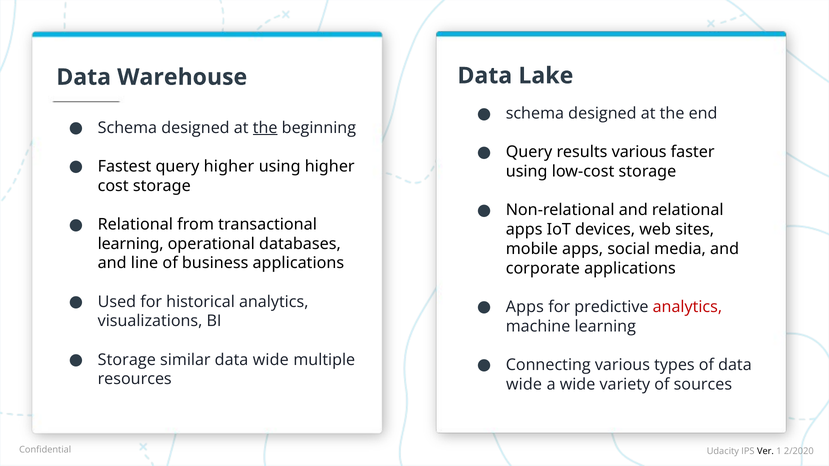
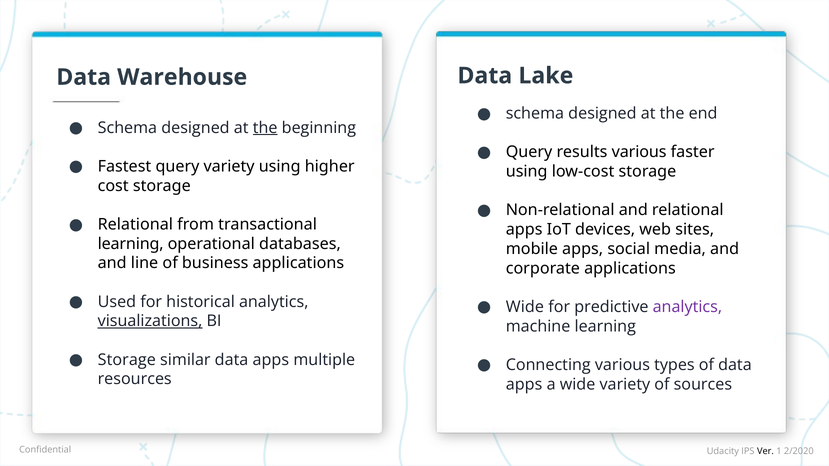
query higher: higher -> variety (229, 167)
Apps: Apps -> Wide (525, 307)
analytics colour: red -> purple (687, 307)
visualizations underline: none -> present (150, 321)
similar data wide: wide -> apps (271, 360)
wide: wide -> apps (524, 385)
